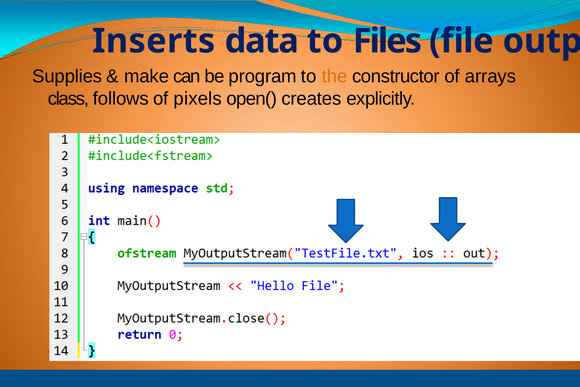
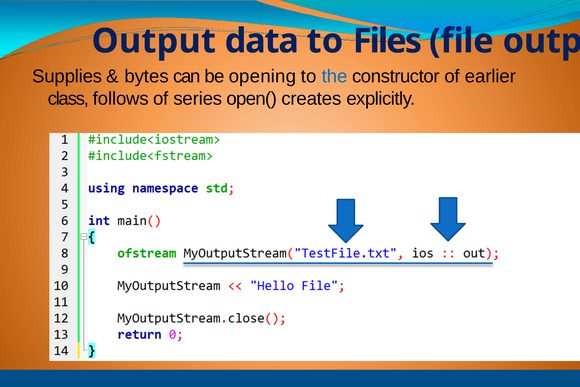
Inserts: Inserts -> Output (154, 41)
make: make -> bytes (147, 76)
program: program -> opening (262, 76)
the colour: orange -> blue (335, 76)
arrays: arrays -> earlier (490, 76)
pixels: pixels -> series (198, 99)
